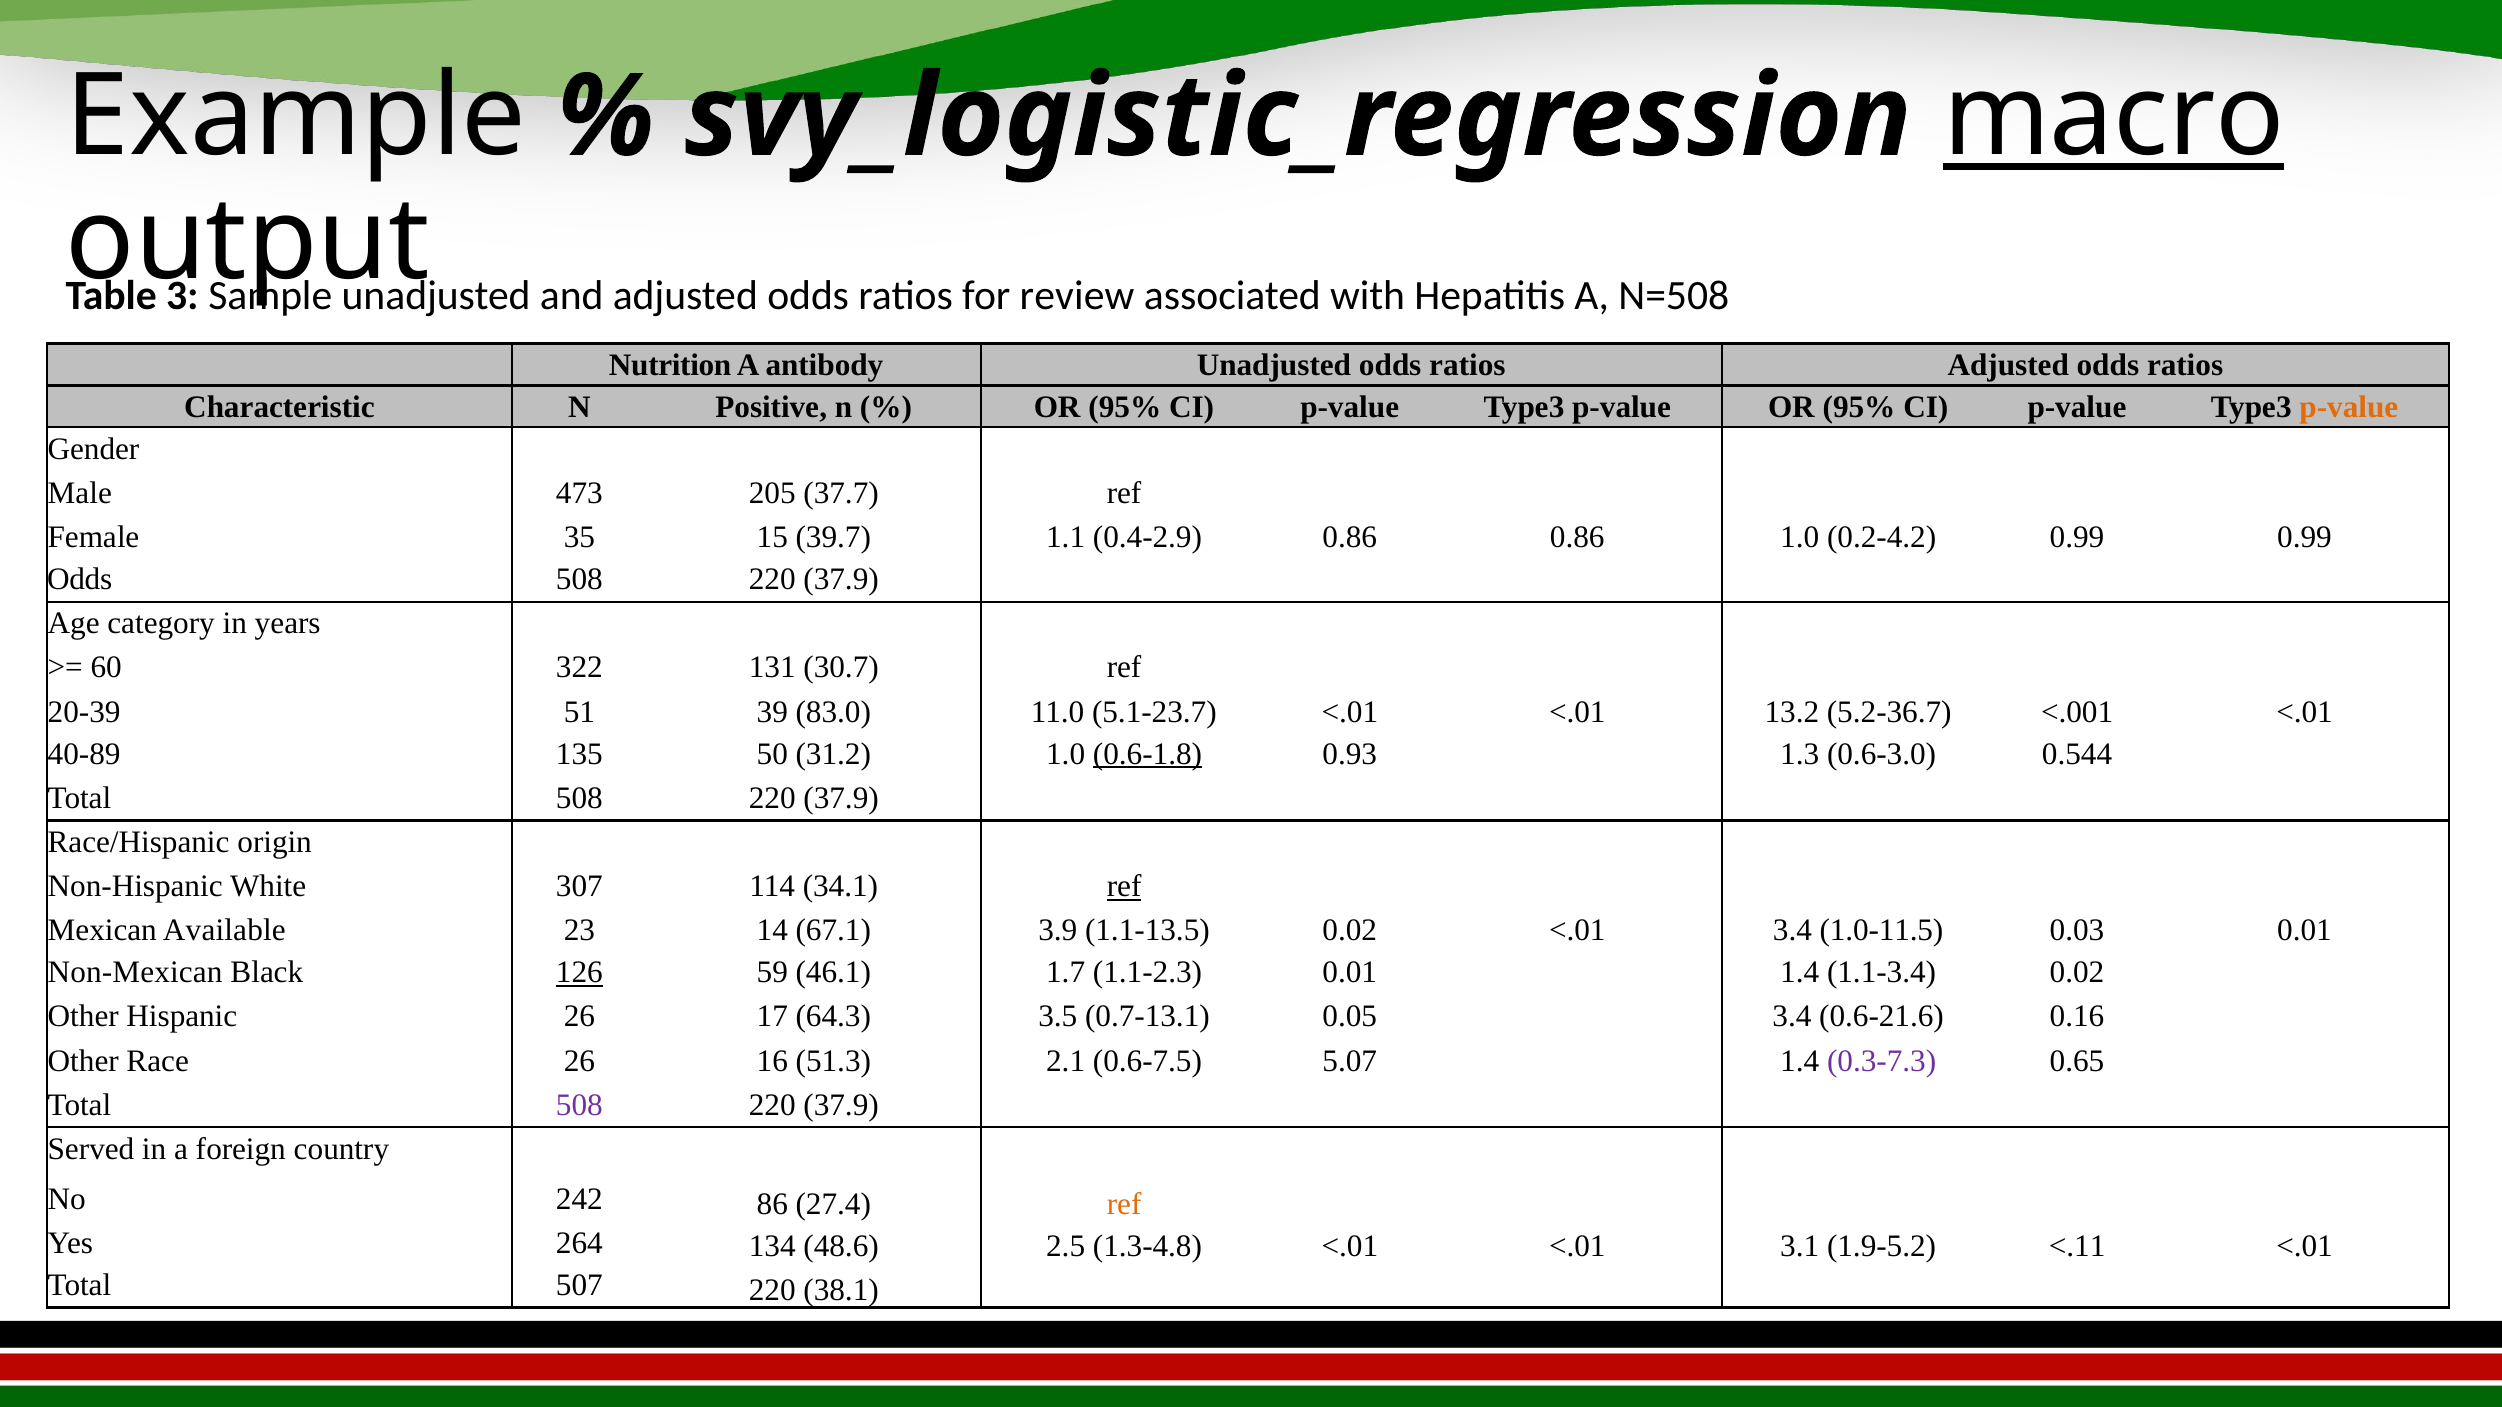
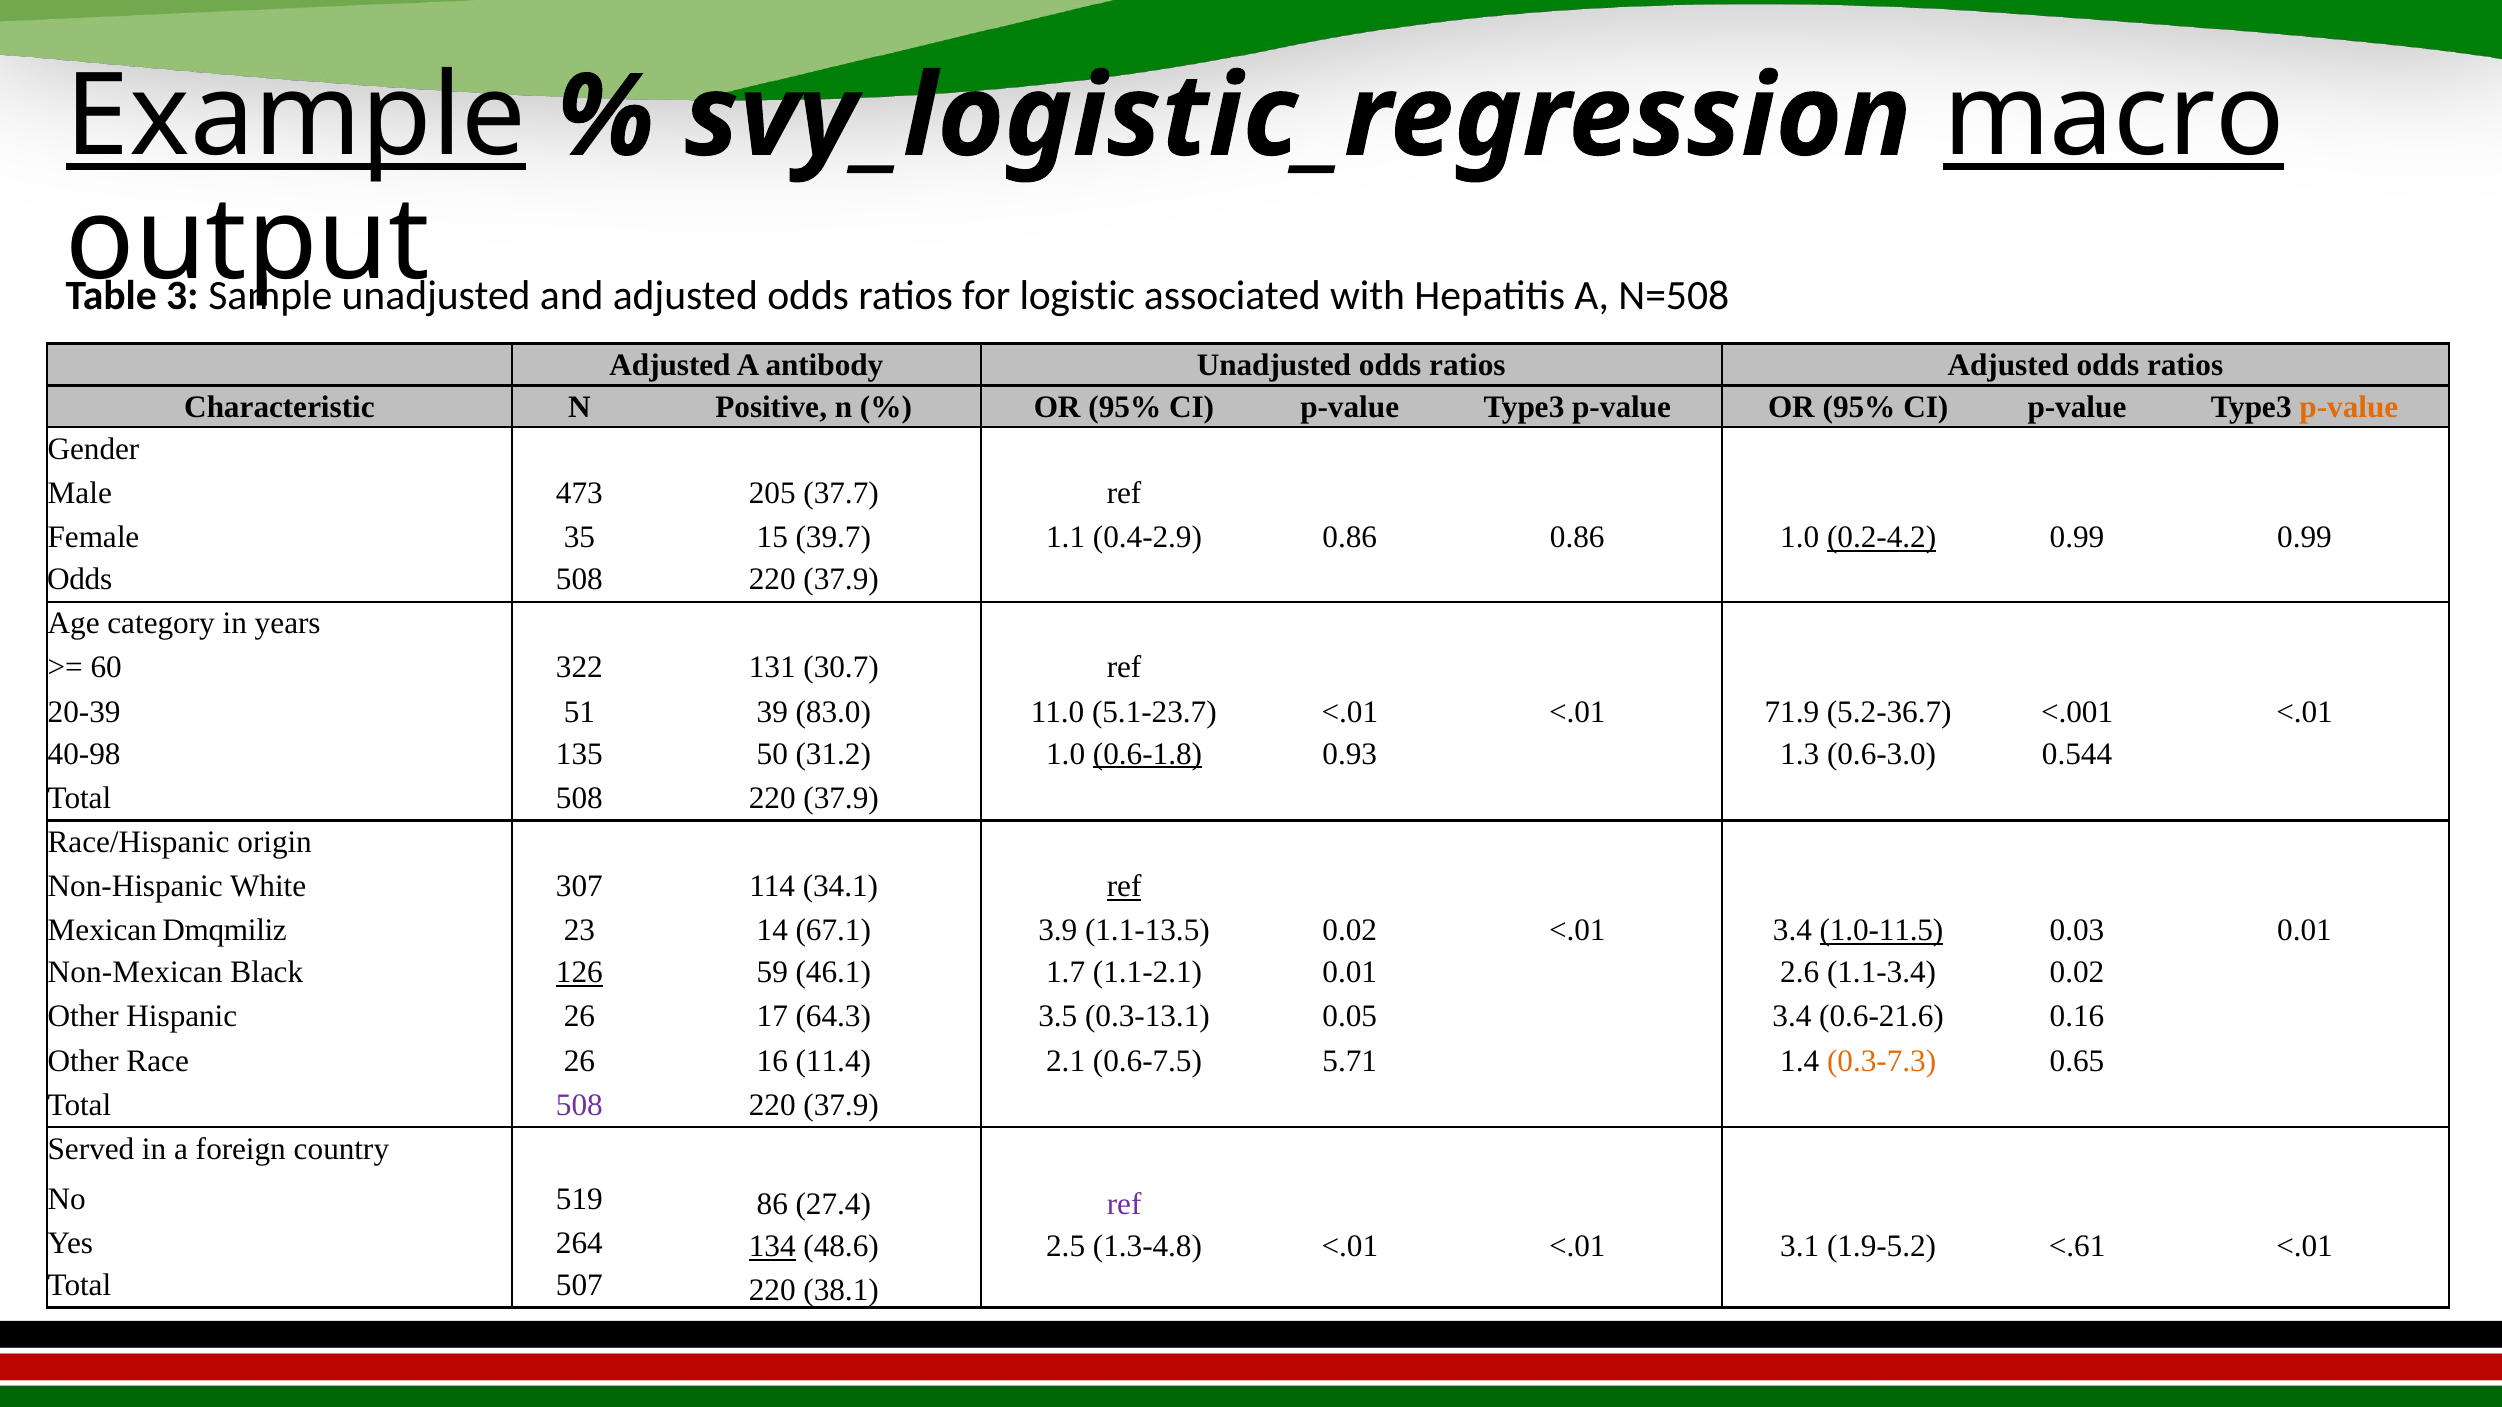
Example underline: none -> present (296, 117)
review: review -> logistic (1077, 296)
Nutrition: Nutrition -> Adjusted (670, 365)
0.2-4.2 underline: none -> present (1882, 537)
13.2: 13.2 -> 71.9 (1792, 712)
40-89: 40-89 -> 40-98 (84, 754)
Available: Available -> Dmqmiliz (225, 931)
1.0-11.5 underline: none -> present (1882, 931)
1.1-2.3: 1.1-2.3 -> 1.1-2.1 (1147, 973)
0.01 1.4: 1.4 -> 2.6 (1800, 973)
0.7-13.1: 0.7-13.1 -> 0.3-13.1 (1147, 1017)
51.3: 51.3 -> 11.4 (833, 1061)
5.07: 5.07 -> 5.71 (1350, 1061)
0.3-7.3 colour: purple -> orange (1882, 1061)
242: 242 -> 519 (579, 1199)
ref colour: orange -> purple (1124, 1205)
134 underline: none -> present (772, 1247)
<.11: <.11 -> <.61 (2077, 1247)
